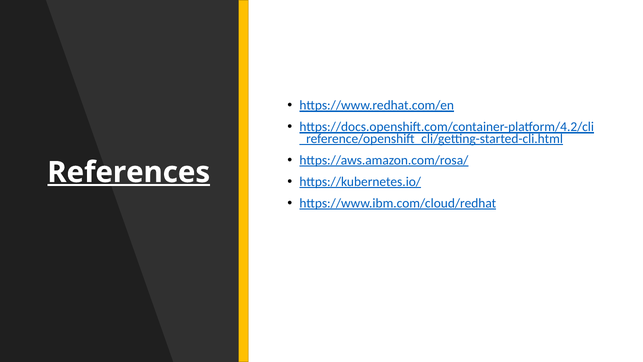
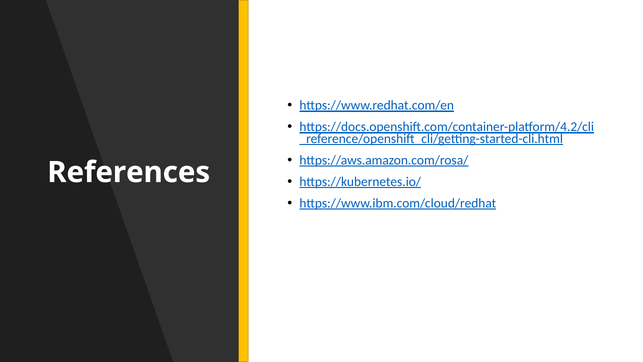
References underline: present -> none (129, 172)
